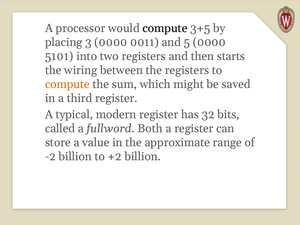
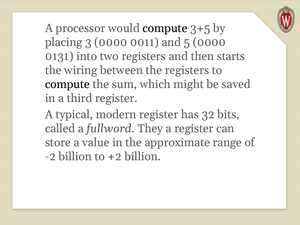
5101: 5101 -> 0131 (59, 56)
compute colour: orange -> black (67, 84)
Both: Both -> They (150, 129)
